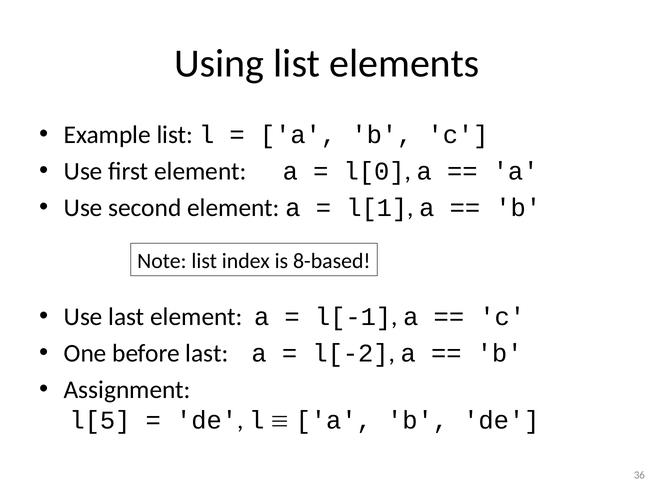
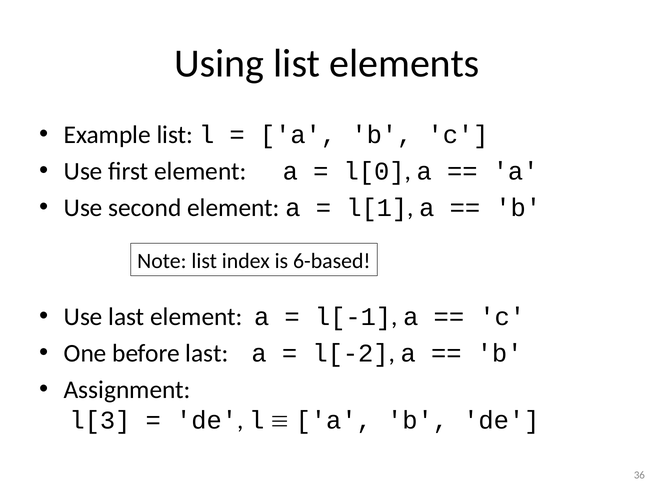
8-based: 8-based -> 6-based (332, 261)
l[5: l[5 -> l[3 (100, 420)
